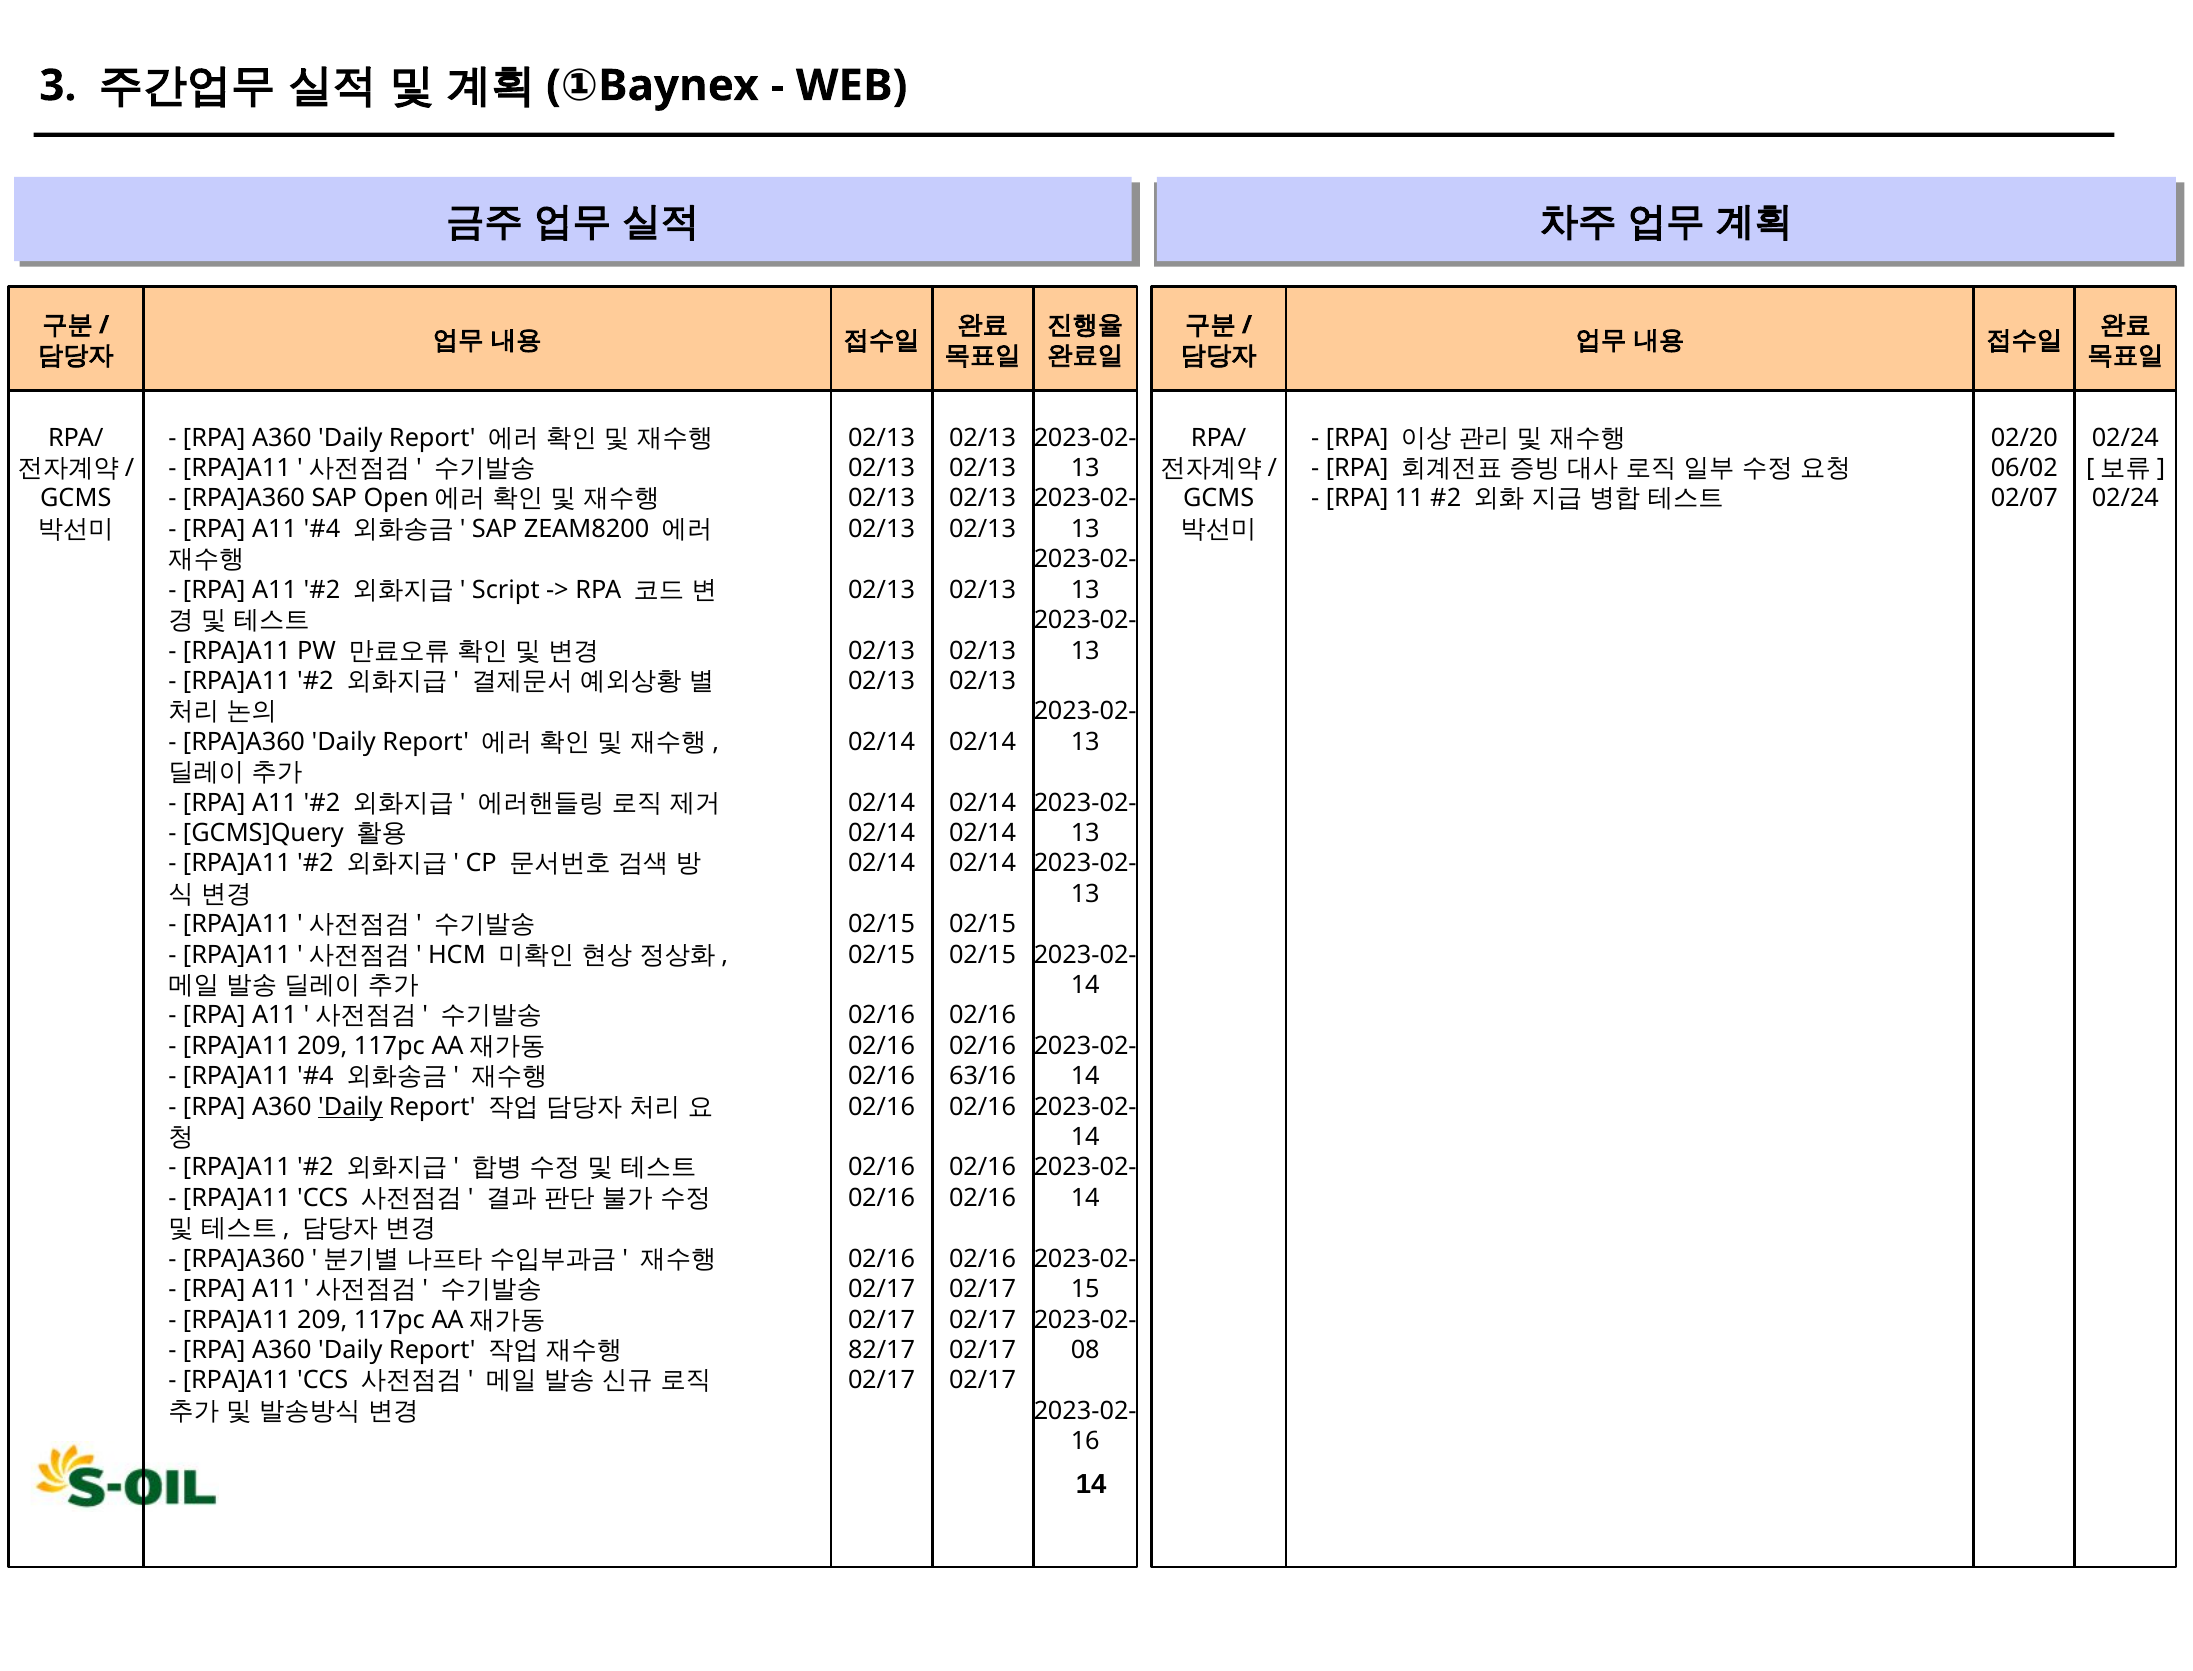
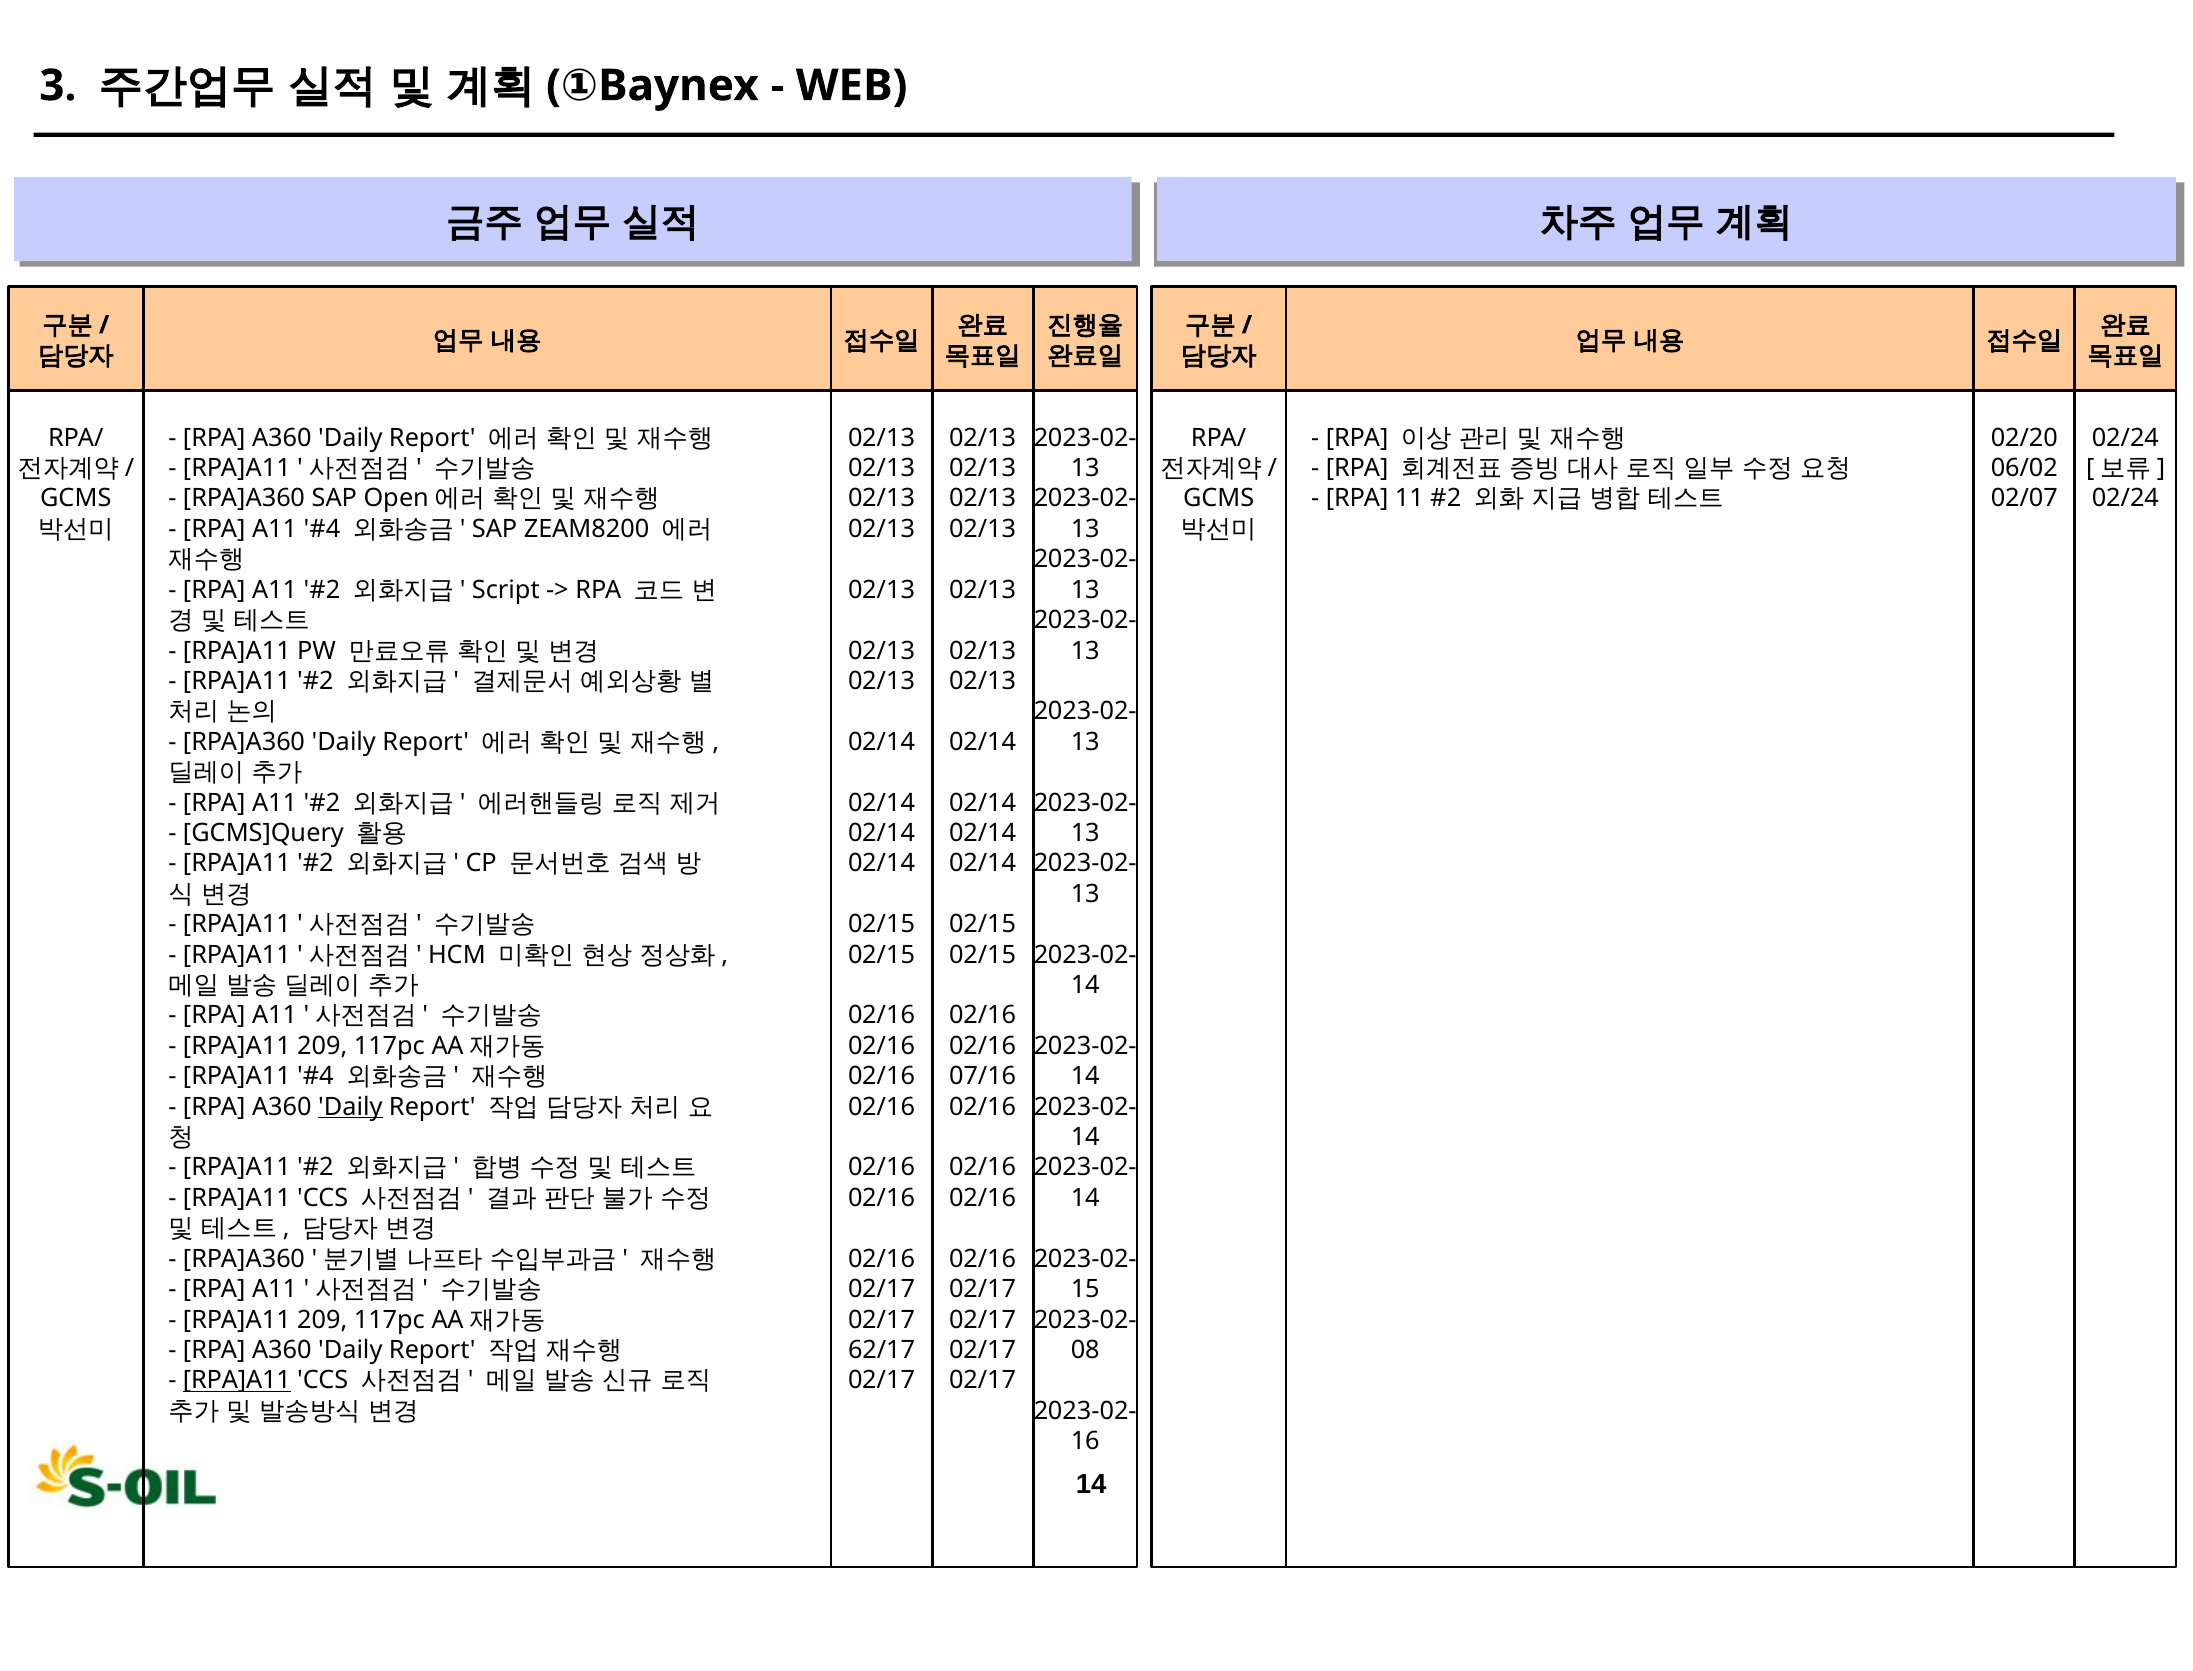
63/16: 63/16 -> 07/16 (983, 1076)
82/17: 82/17 -> 62/17 (882, 1350)
RPA]A11 underline: none -> present (237, 1380)
